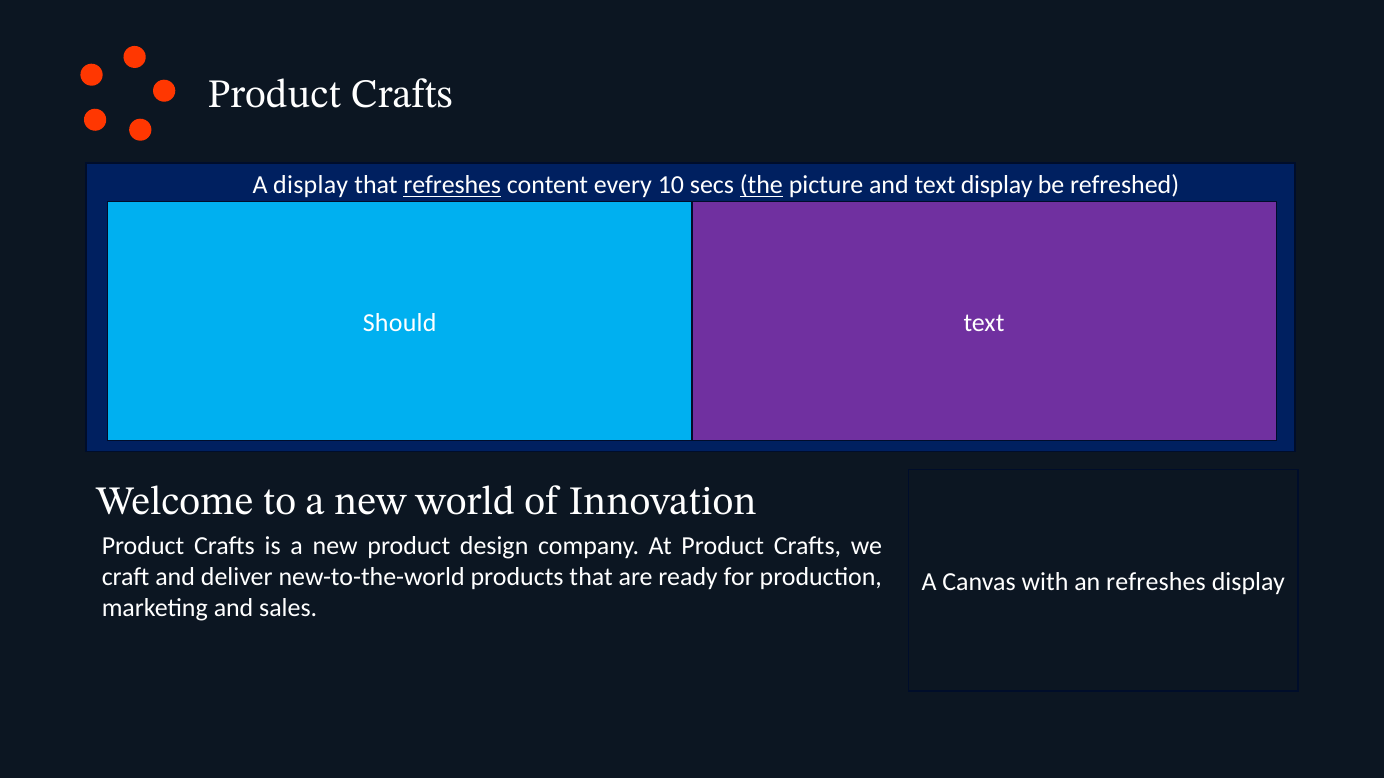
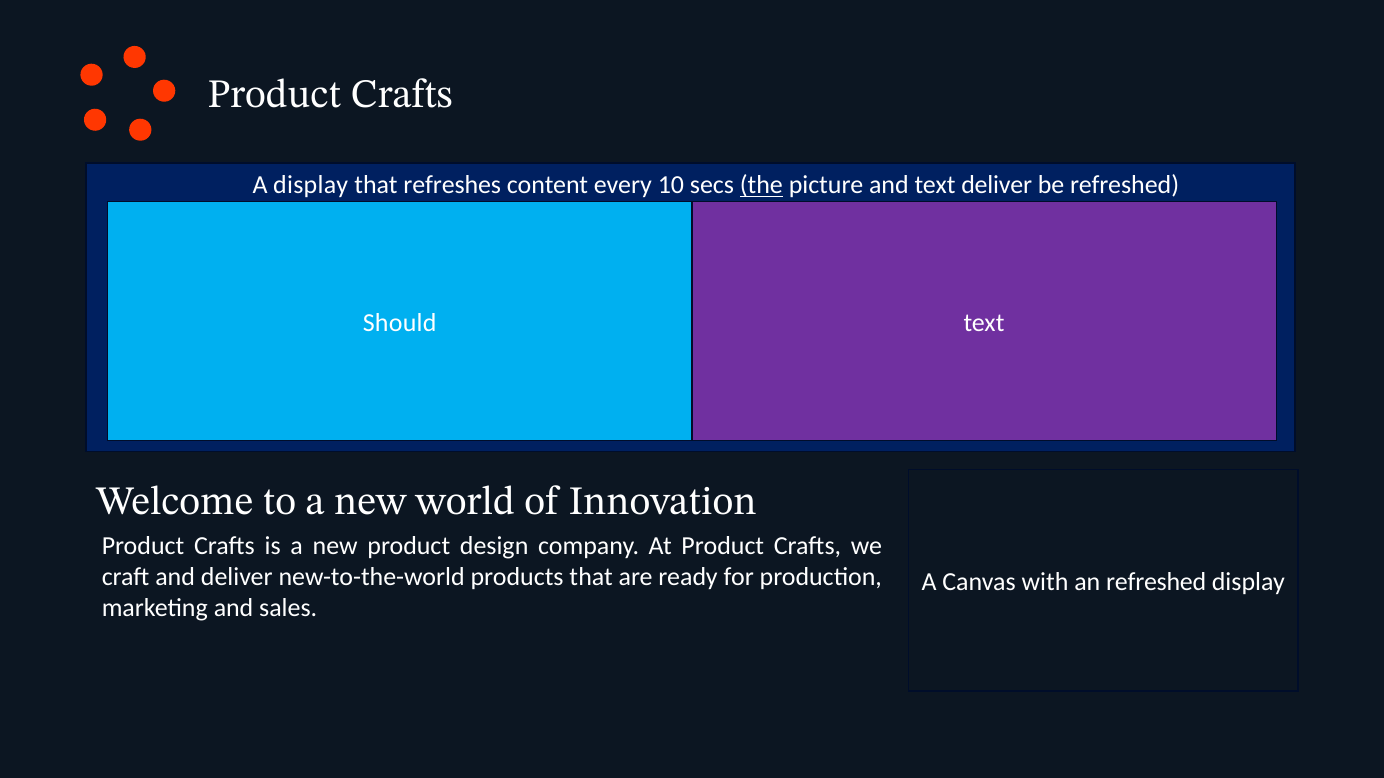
refreshes underline: present -> none (452, 185)
text display: display -> deliver (997, 185)
an refreshes: refreshes -> refreshed (1156, 582)
